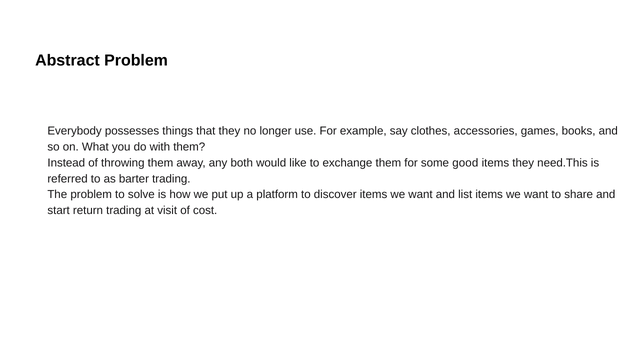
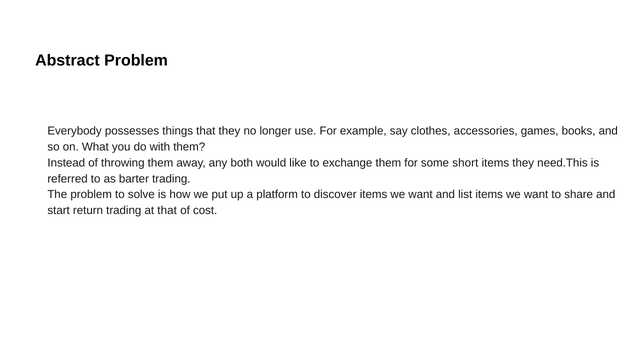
good: good -> short (465, 163)
at visit: visit -> that (167, 211)
